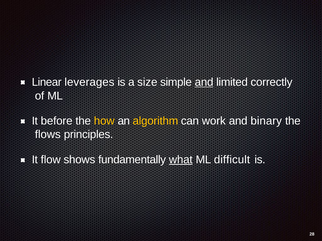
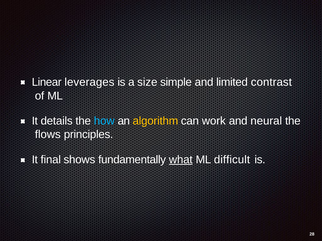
and underline: present -> none (204, 82)
correctly: correctly -> contrast (271, 82)
before: before -> details (57, 121)
how colour: yellow -> light blue (104, 121)
binary: binary -> neural (266, 121)
flow: flow -> final (51, 160)
